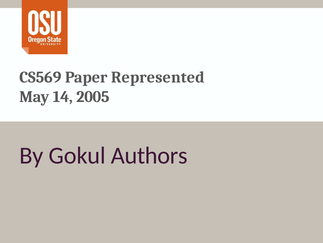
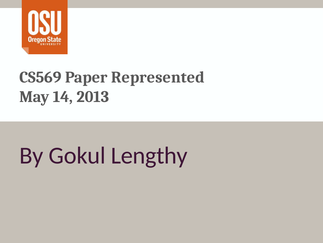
2005: 2005 -> 2013 (93, 96)
Authors: Authors -> Lengthy (149, 155)
